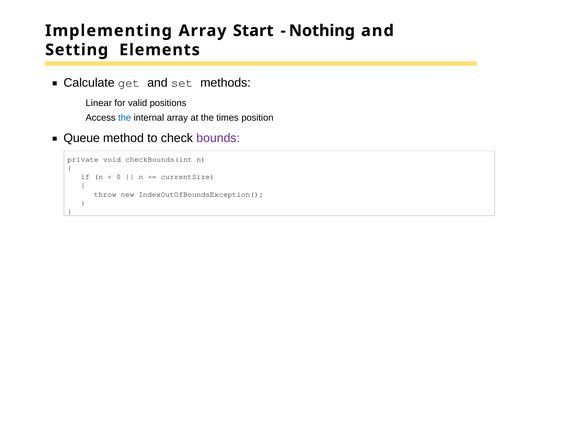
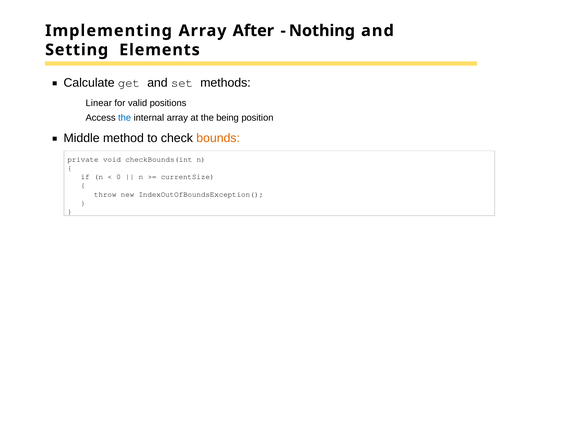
Start: Start -> After (253, 31)
times: times -> being (228, 118)
Queue: Queue -> Middle (82, 138)
bounds colour: purple -> orange (218, 138)
